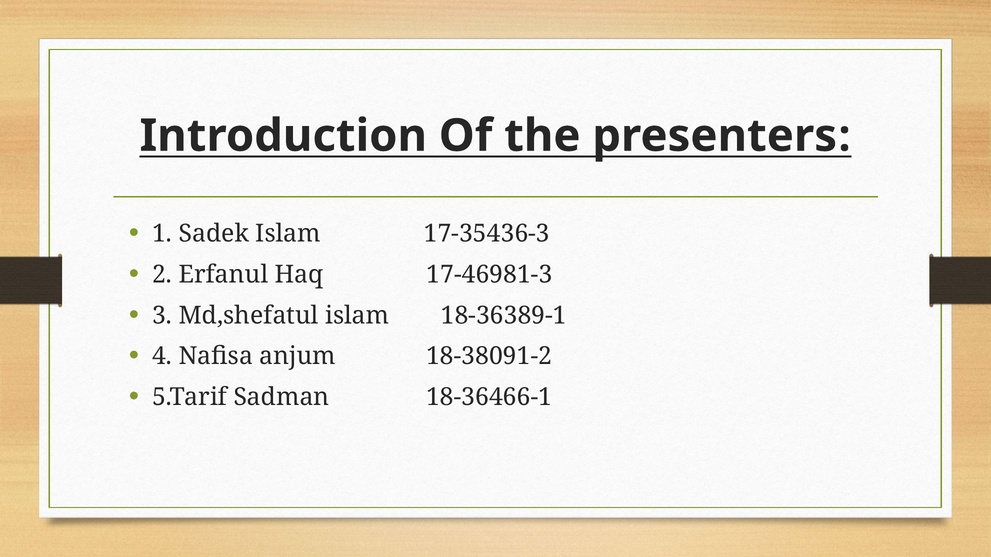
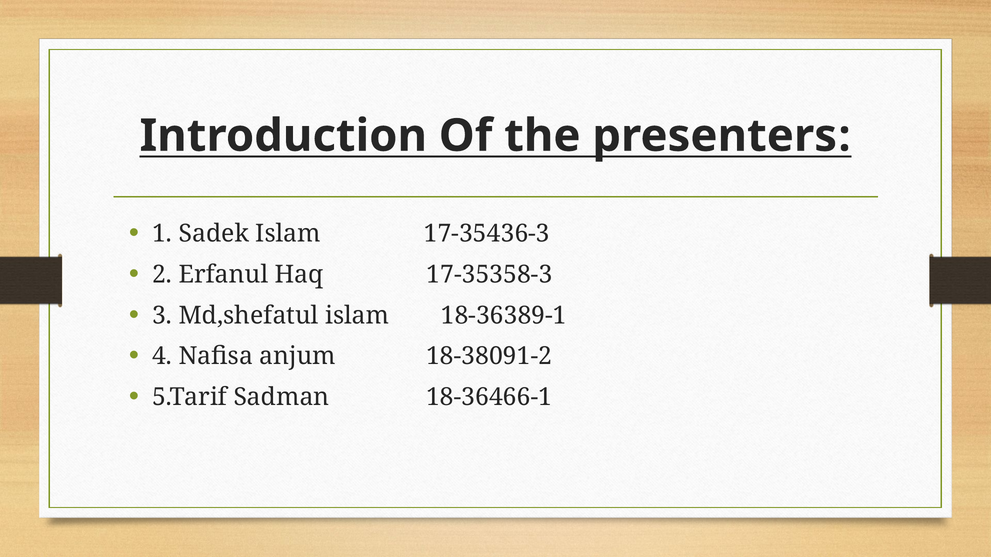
17-46981-3: 17-46981-3 -> 17-35358-3 (489, 275)
